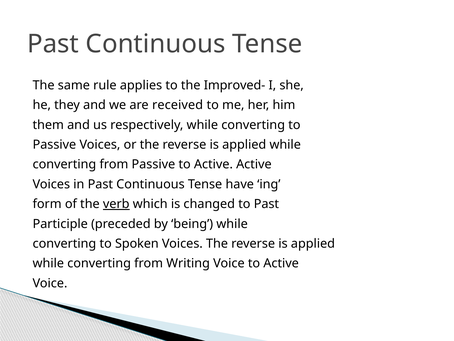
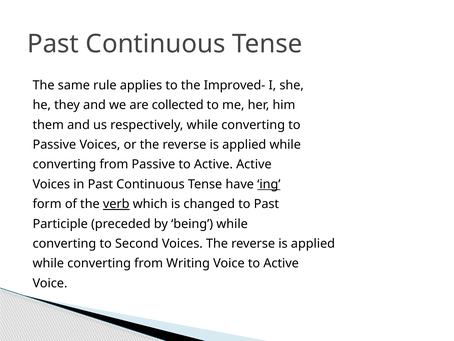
received: received -> collected (178, 105)
ing underline: none -> present (269, 184)
Spoken: Spoken -> Second (137, 243)
